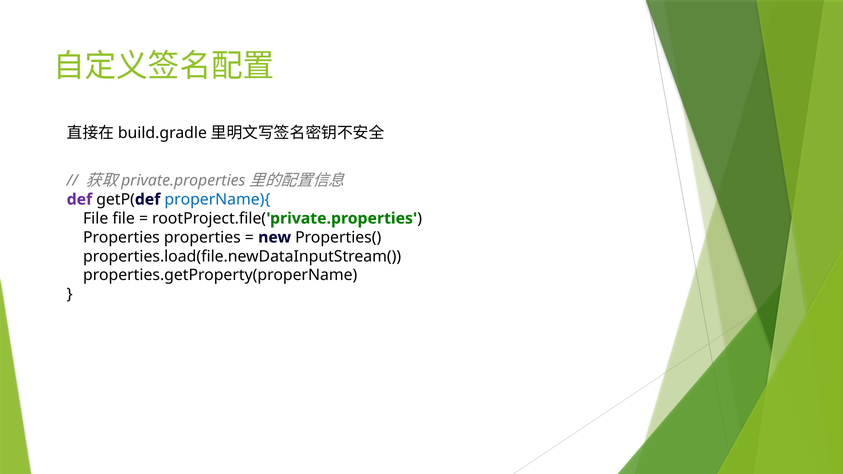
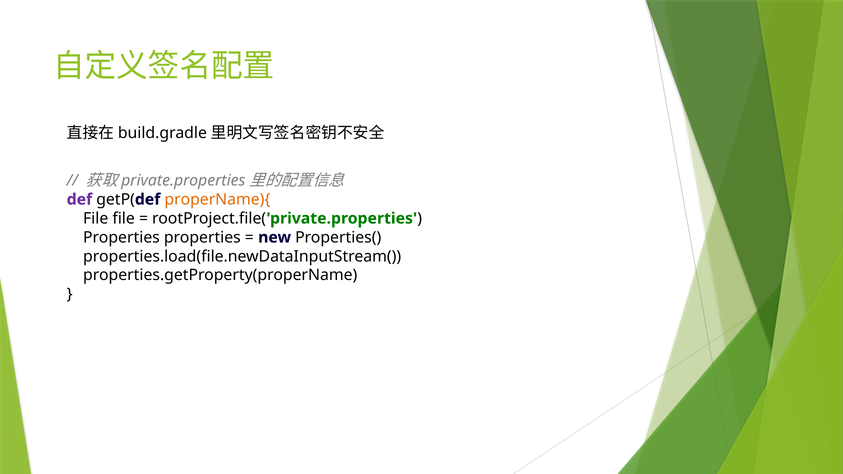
properName){ colour: blue -> orange (217, 200)
